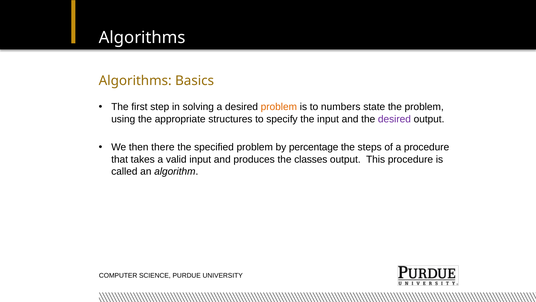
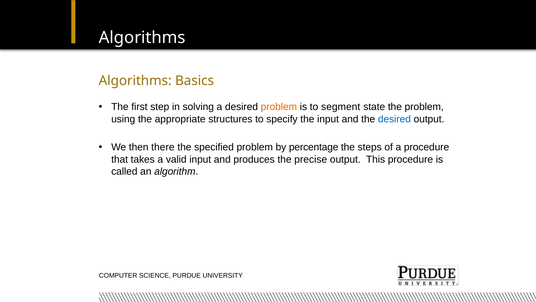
numbers: numbers -> segment (341, 107)
desired colour: purple -> blue (394, 119)
classes: classes -> precise (311, 159)
